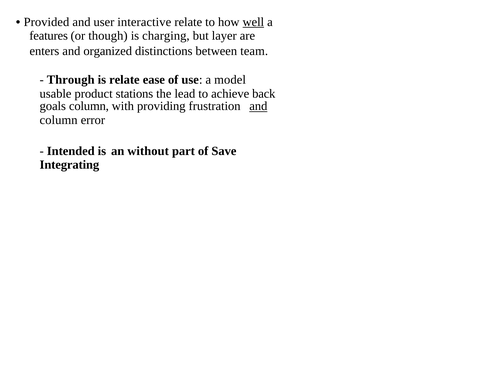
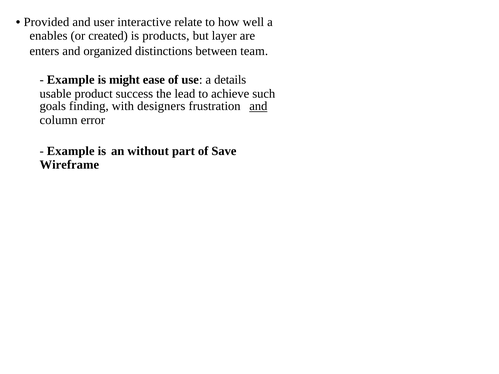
well underline: present -> none (253, 22)
features: features -> enables (49, 36)
though: though -> created (108, 36)
charging: charging -> products (166, 36)
Through: Through -> Example (71, 80)
is relate: relate -> might (124, 80)
model: model -> details (230, 80)
stations: stations -> success (134, 94)
back: back -> such (264, 94)
goals column: column -> finding (89, 106)
providing: providing -> designers (161, 106)
Intended: Intended -> Example (71, 151)
Integrating: Integrating -> Wireframe (69, 165)
